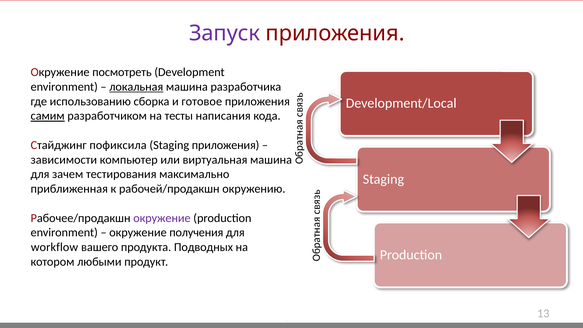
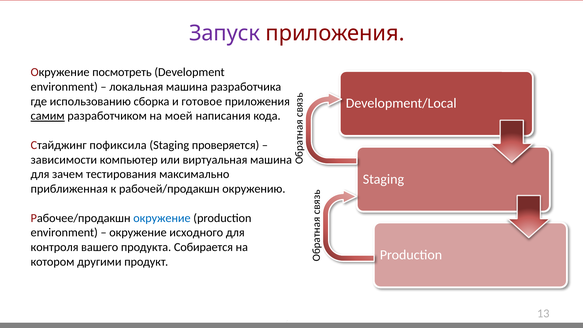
локальная underline: present -> none (136, 87)
тесты: тесты -> моей (179, 116)
Staging приложения: приложения -> проверяется (226, 145)
окружение colour: purple -> blue (162, 218)
получения: получения -> исходного (196, 233)
workflow: workflow -> контроля (55, 247)
Подводных: Подводных -> Собирается (203, 247)
любыми: любыми -> другими (99, 262)
